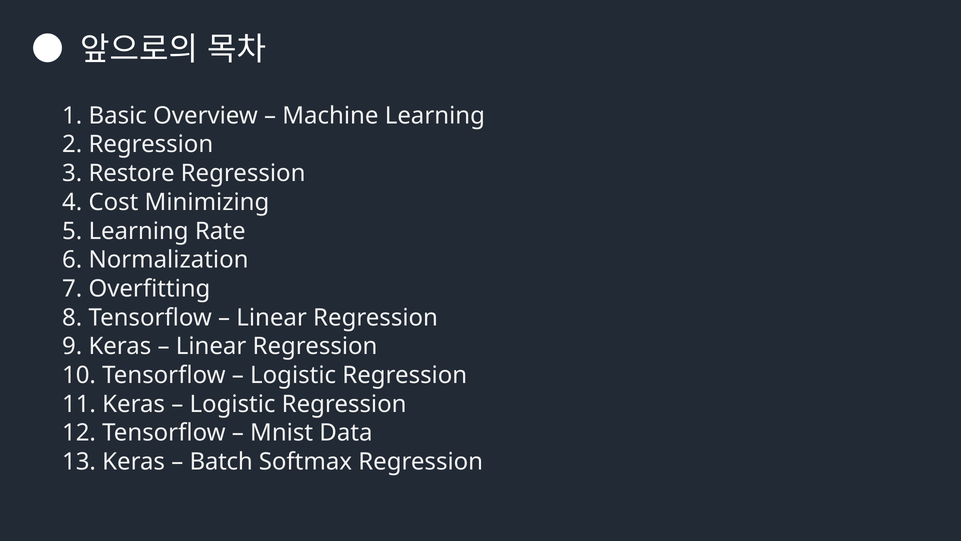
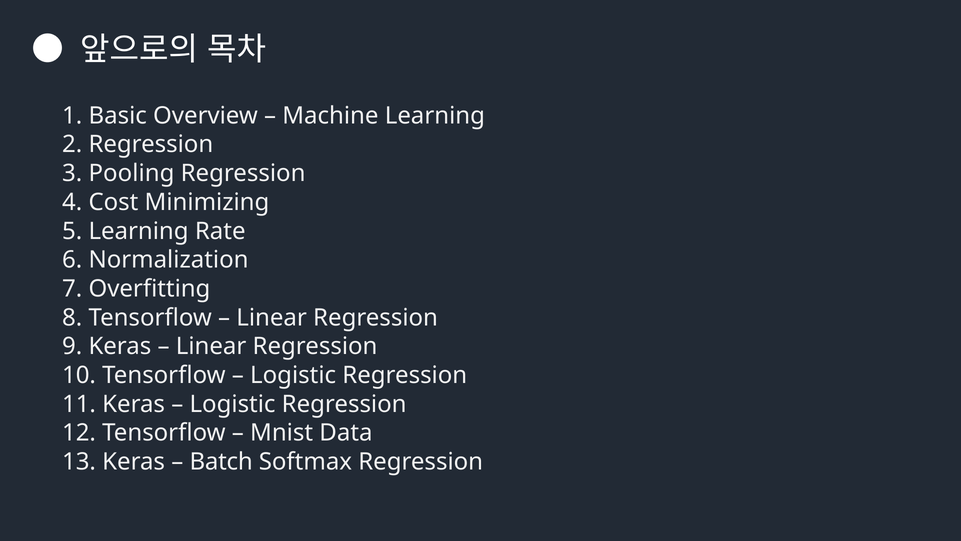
Restore: Restore -> Pooling (131, 173)
